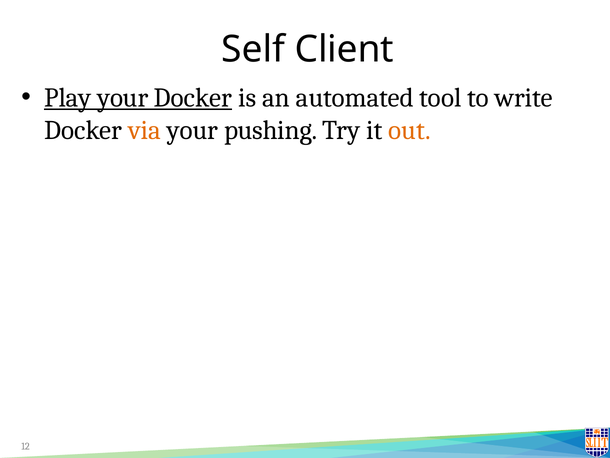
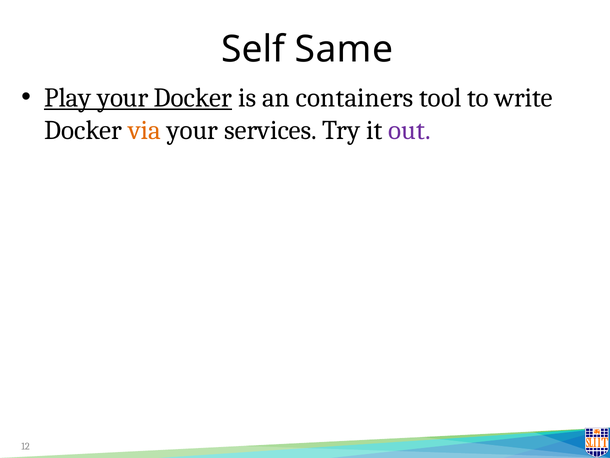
Client: Client -> Same (344, 49)
automated: automated -> containers (355, 97)
pushing: pushing -> services (271, 130)
out colour: orange -> purple (410, 130)
